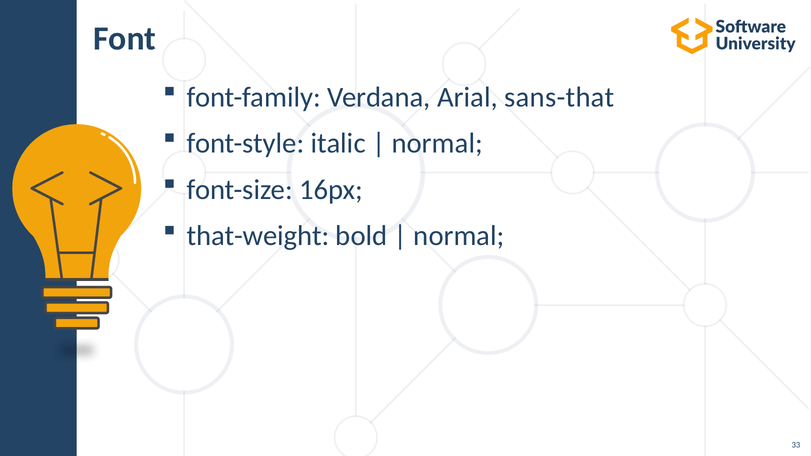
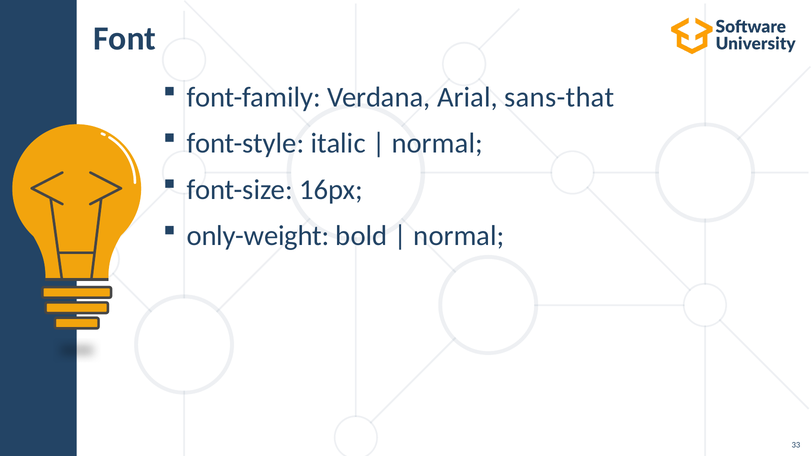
that-weight: that-weight -> only-weight (258, 236)
